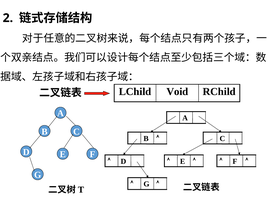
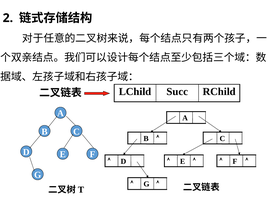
Void: Void -> Succ (177, 92)
